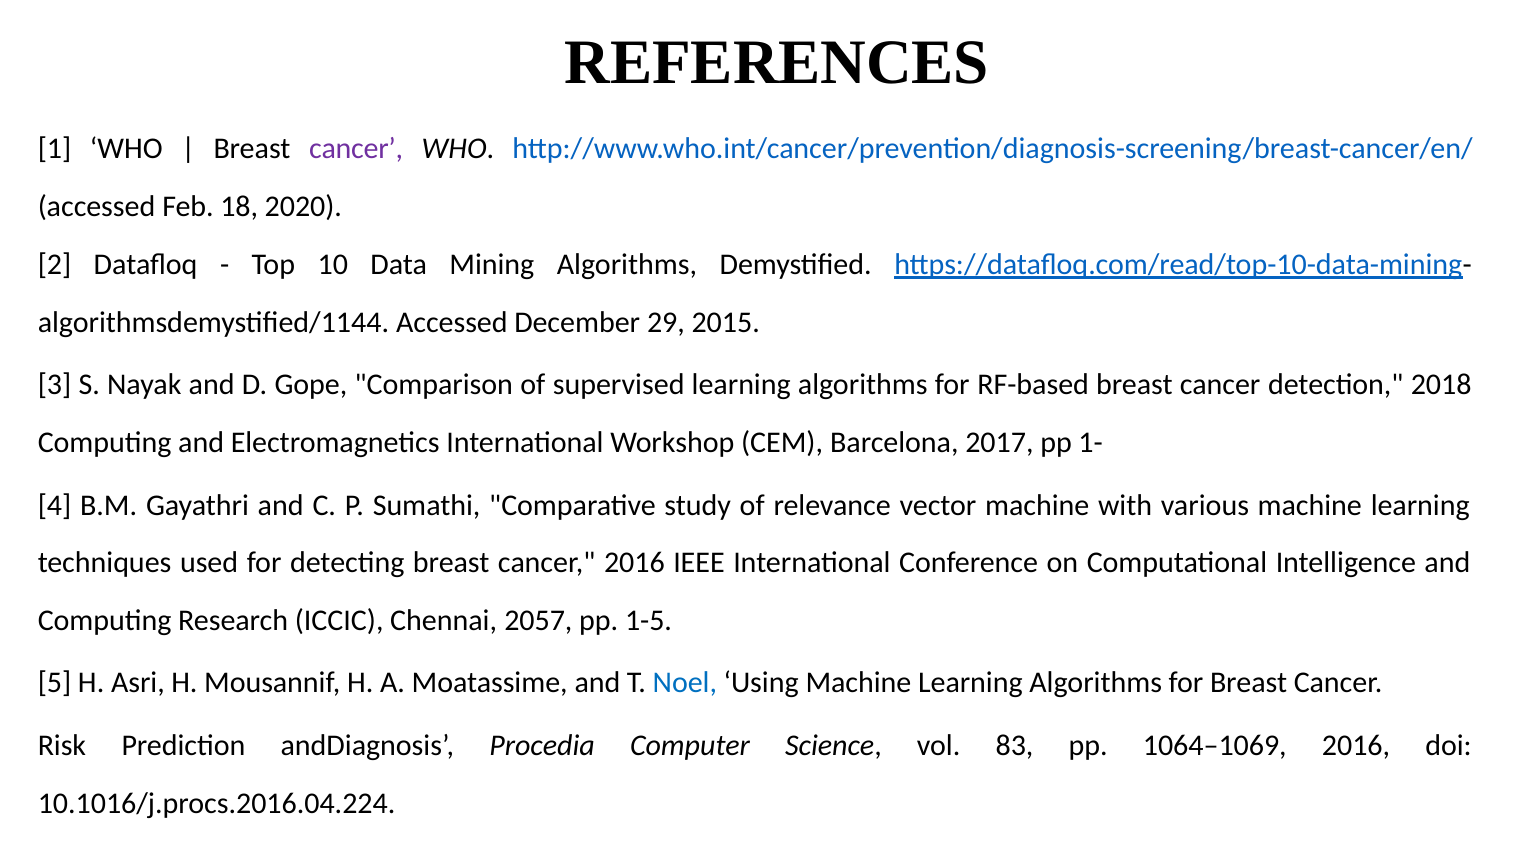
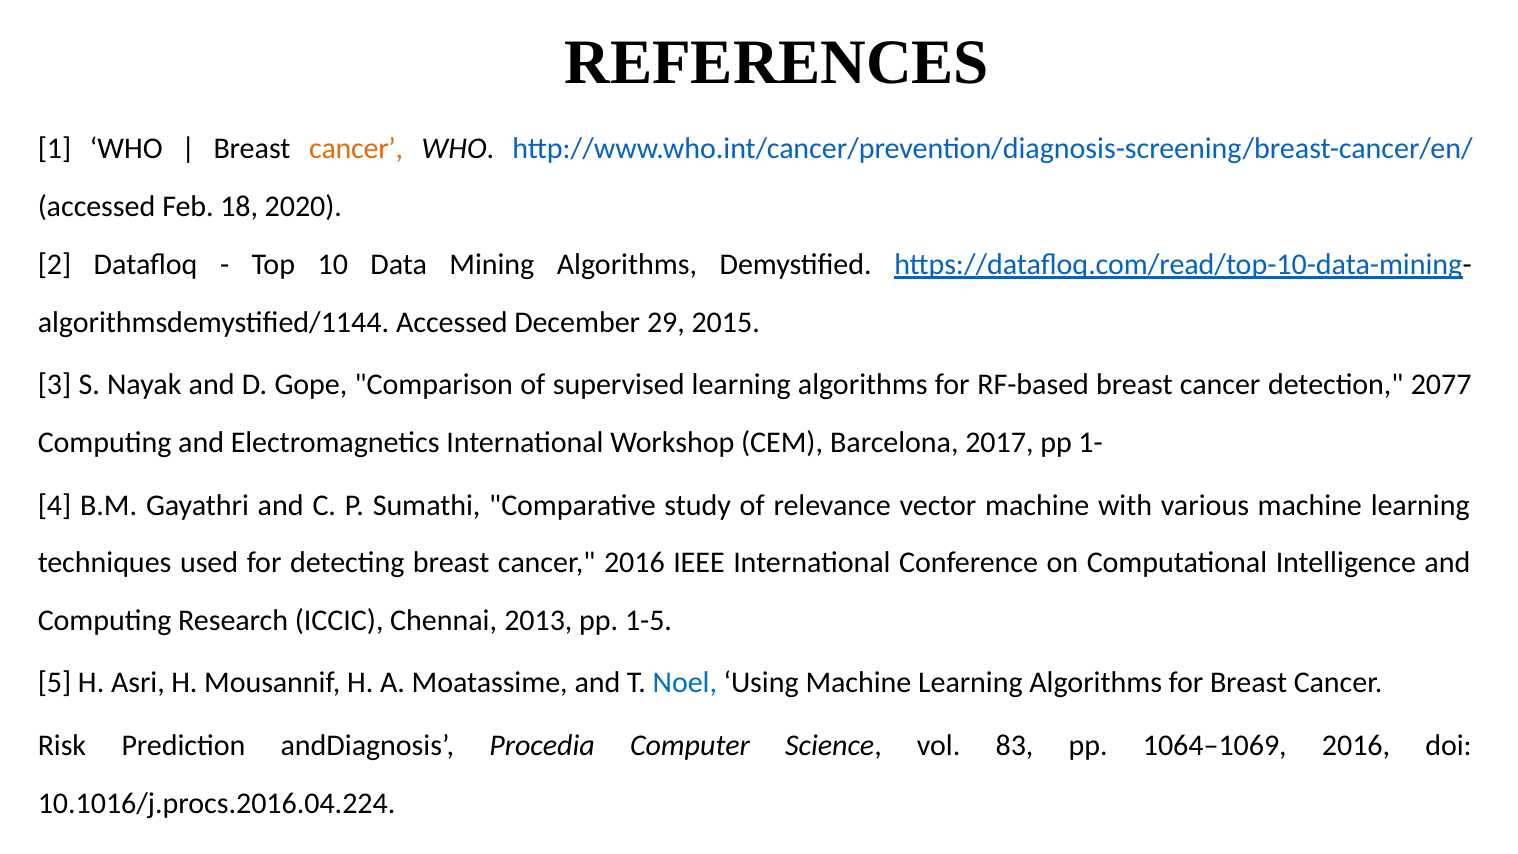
cancer colour: purple -> orange (356, 148)
2018: 2018 -> 2077 (1441, 385)
2057: 2057 -> 2013 (538, 620)
